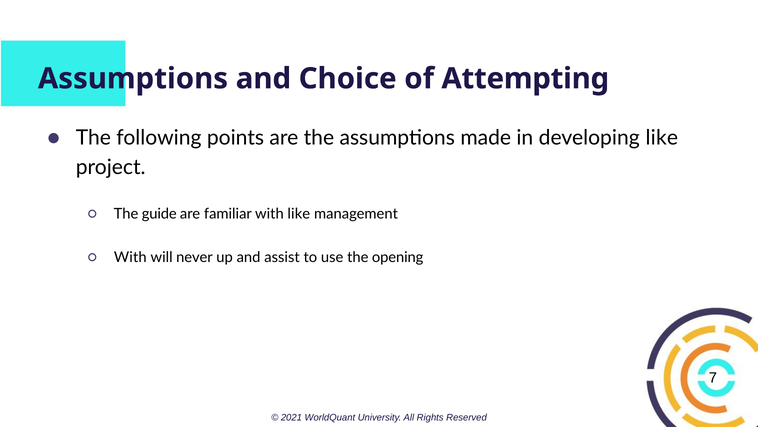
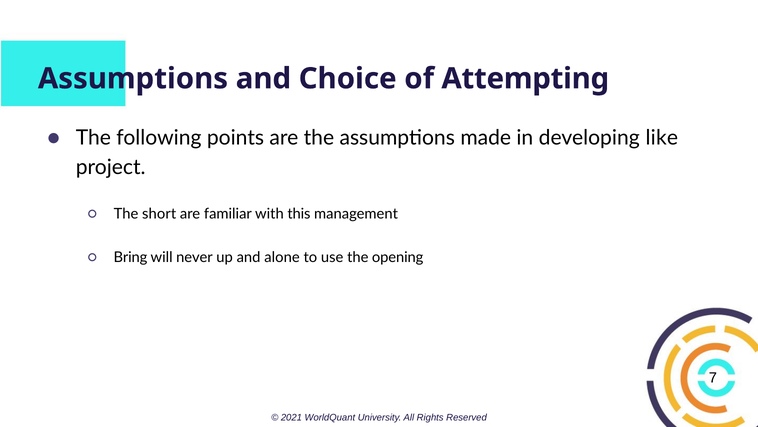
guide: guide -> short (159, 214)
with like: like -> this (299, 214)
With: With -> Bring (130, 257)
assist: assist -> alone (282, 257)
